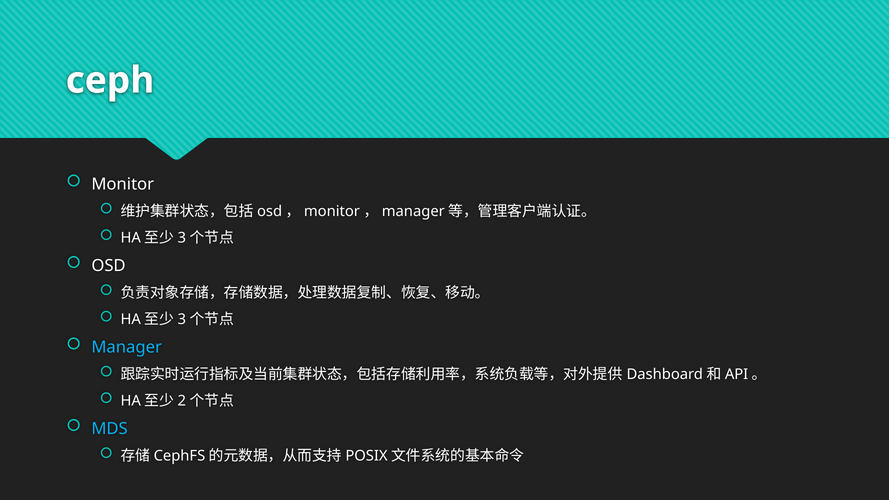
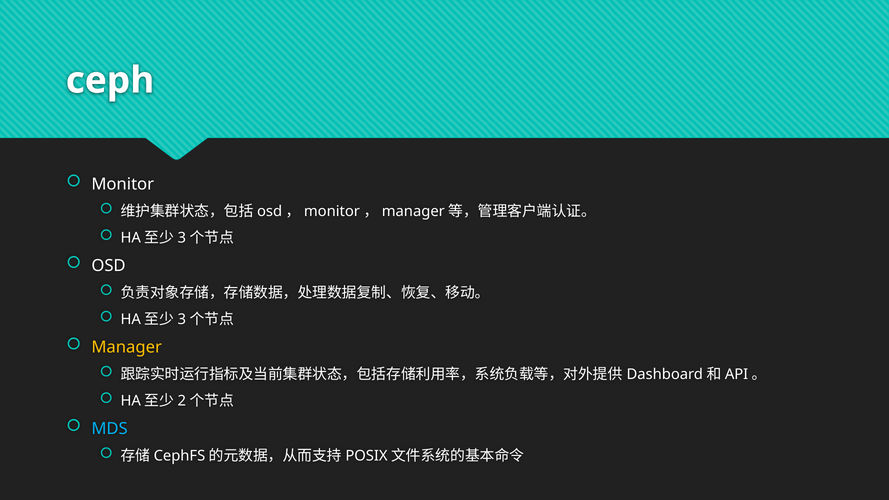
Manager colour: light blue -> yellow (127, 347)
